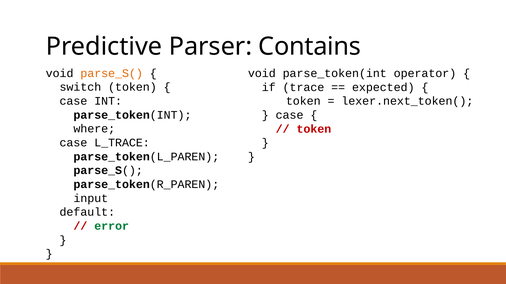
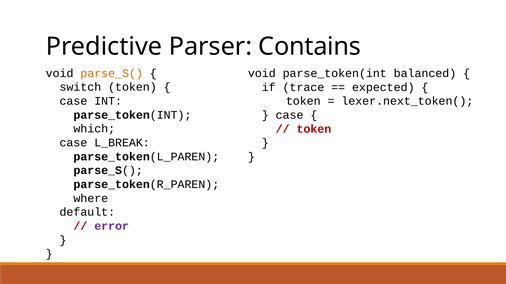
operator: operator -> balanced (425, 74)
where: where -> which (94, 129)
L_TRACE: L_TRACE -> L_BREAK (122, 143)
input: input -> where (91, 199)
error colour: green -> purple (112, 226)
